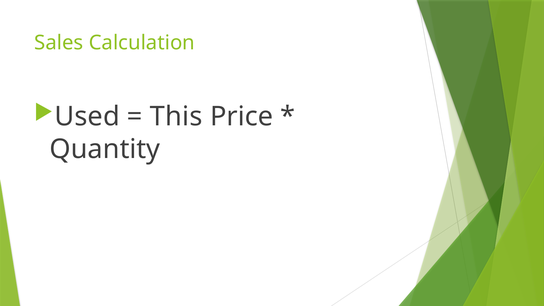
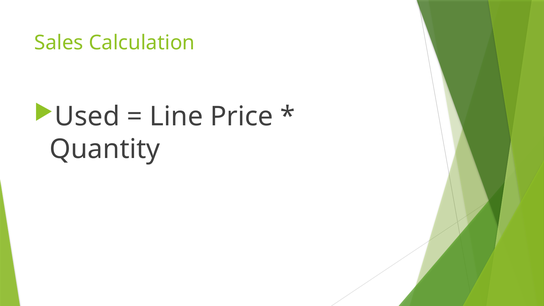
This: This -> Line (176, 117)
